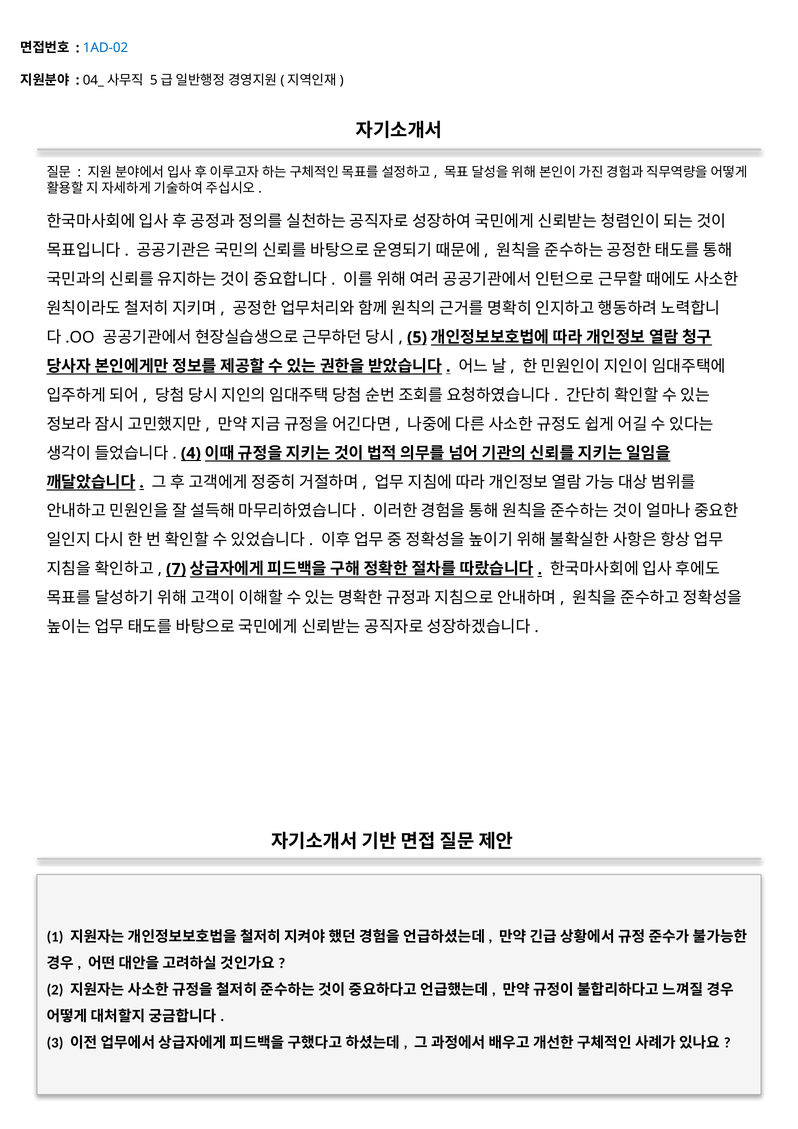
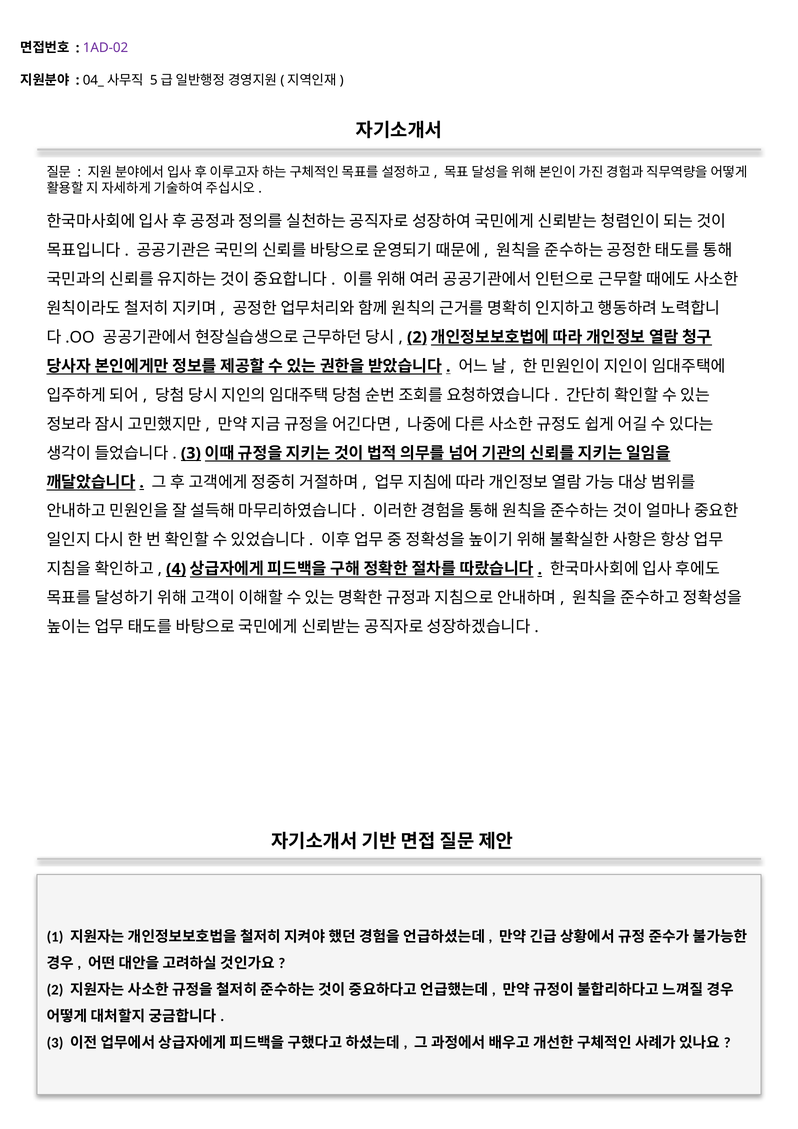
1AD-02 colour: blue -> purple (106, 48)
5: 5 -> 2 (417, 337)
4: 4 -> 3 (191, 453)
7: 7 -> 4 (176, 569)
